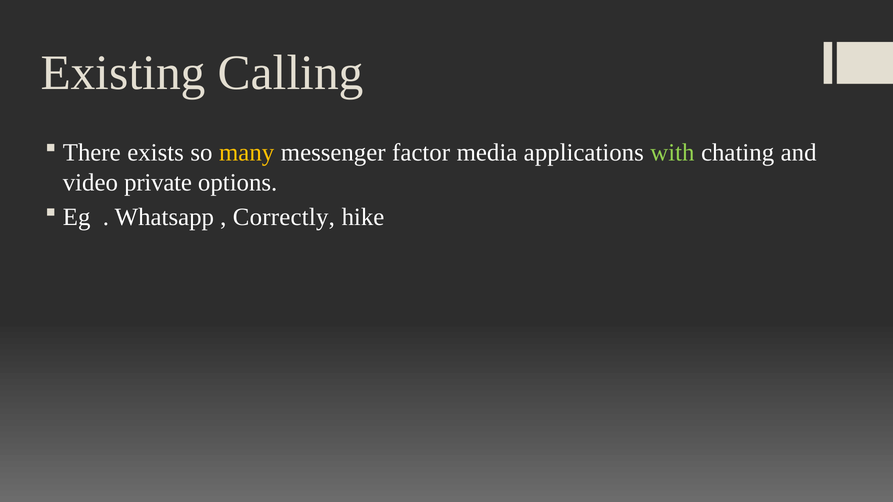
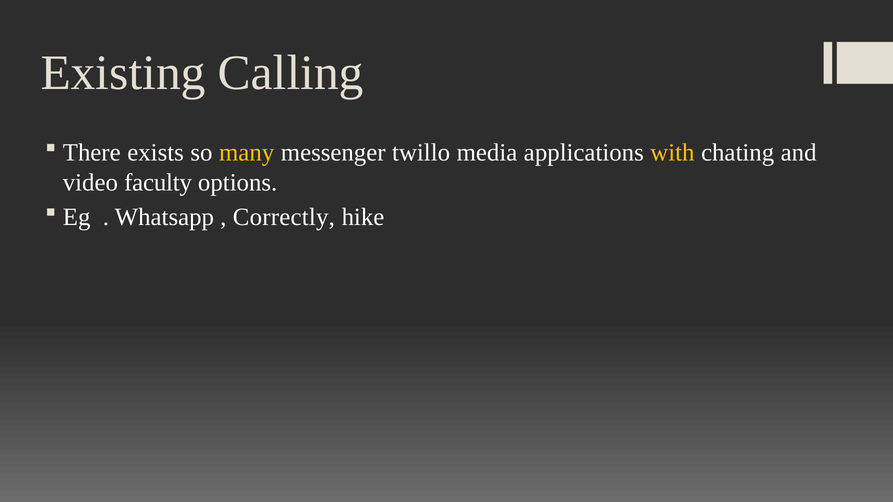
factor: factor -> twillo (421, 153)
with colour: light green -> yellow (672, 153)
private: private -> faculty (158, 182)
